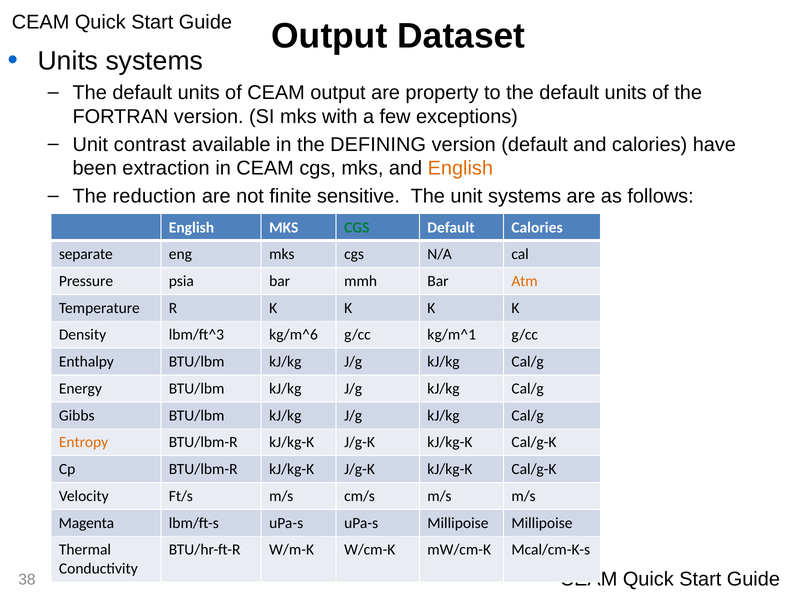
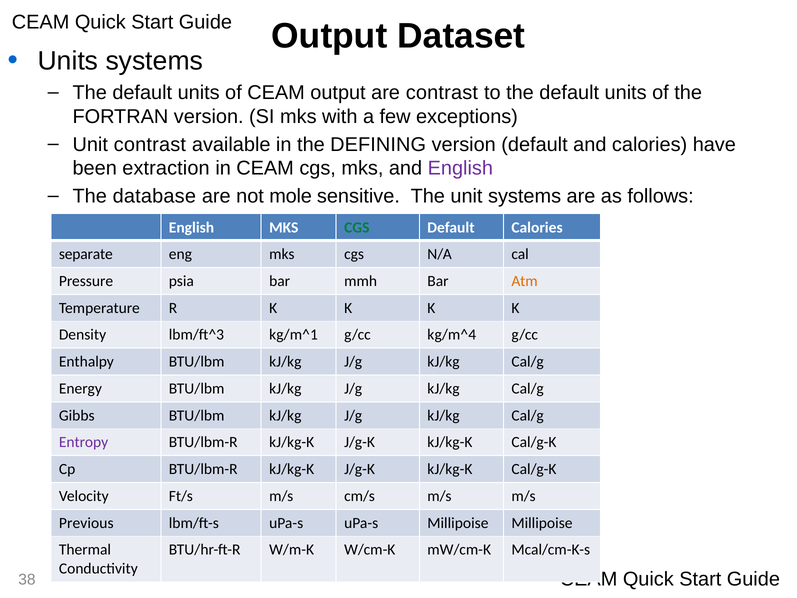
are property: property -> contrast (442, 93)
English colour: orange -> purple (460, 168)
reduction: reduction -> database (154, 196)
finite: finite -> mole (291, 196)
kg/m^6: kg/m^6 -> kg/m^1 (294, 335)
kg/m^1: kg/m^1 -> kg/m^4 (452, 335)
Entropy colour: orange -> purple (84, 442)
Magenta: Magenta -> Previous (86, 523)
